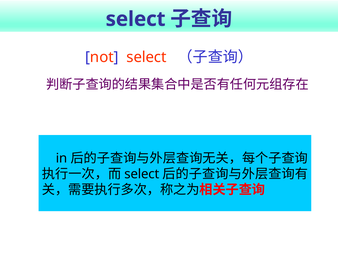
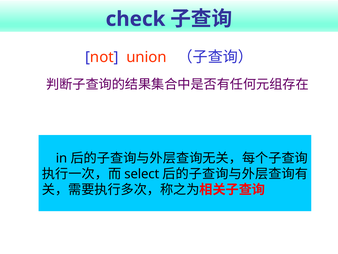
select: select -> check (135, 19)
not select: select -> union (146, 57)
